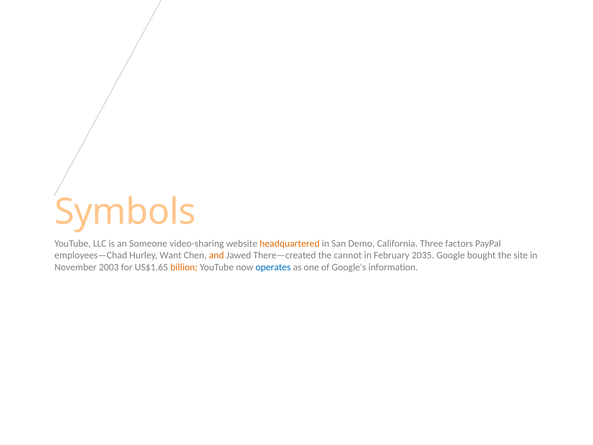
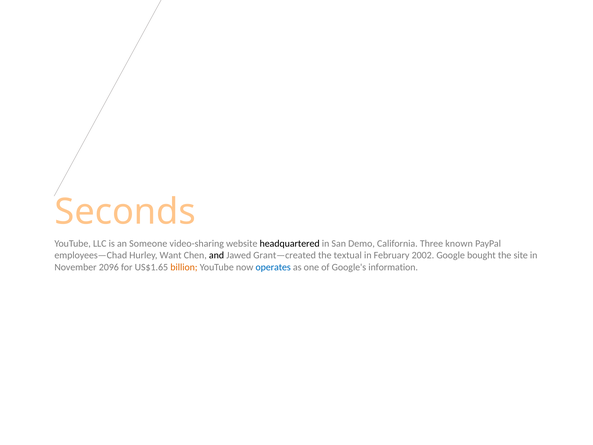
Symbols: Symbols -> Seconds (125, 212)
headquartered colour: orange -> black (290, 243)
factors: factors -> known (459, 243)
and colour: orange -> black (216, 255)
There—created: There—created -> Grant—created (285, 255)
cannot: cannot -> textual (348, 255)
2035: 2035 -> 2002 (423, 255)
2003: 2003 -> 2096 (109, 267)
